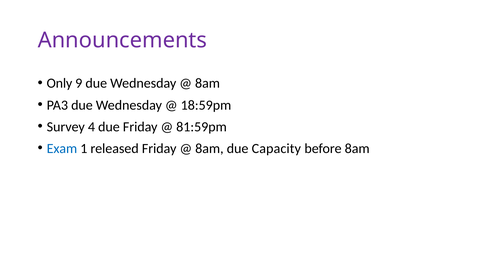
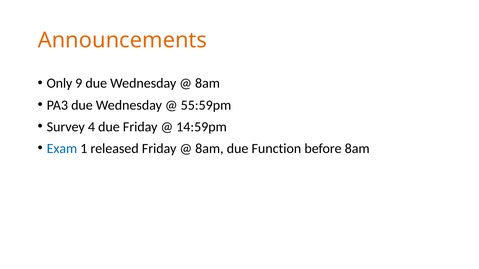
Announcements colour: purple -> orange (122, 40)
18:59pm: 18:59pm -> 55:59pm (206, 105)
81:59pm: 81:59pm -> 14:59pm (202, 127)
Capacity: Capacity -> Function (276, 149)
